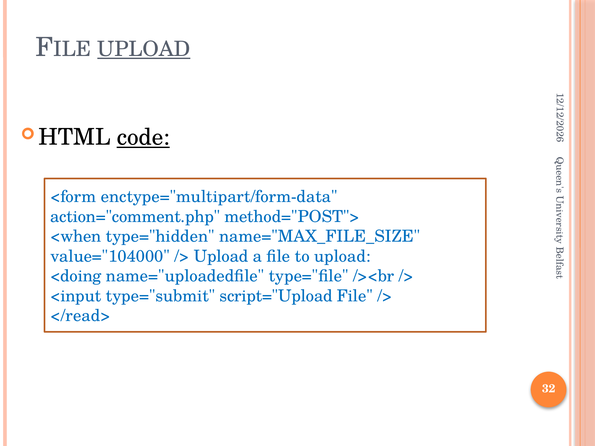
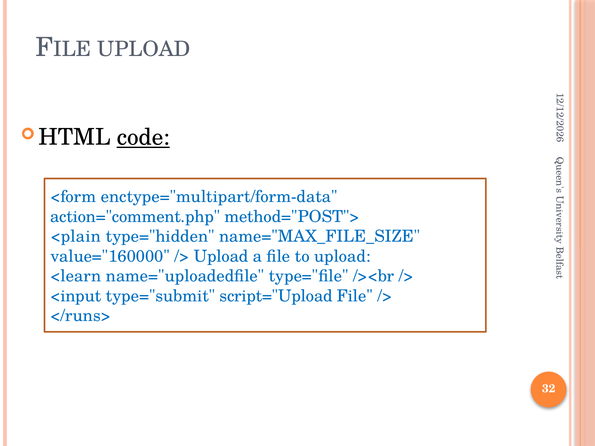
UPLOAD underline: present -> none (144, 49)
<when: <when -> <plain (76, 237)
value="104000: value="104000 -> value="160000 (110, 256)
<doing: <doing -> <learn (76, 276)
</read>: </read> -> </runs> (81, 316)
